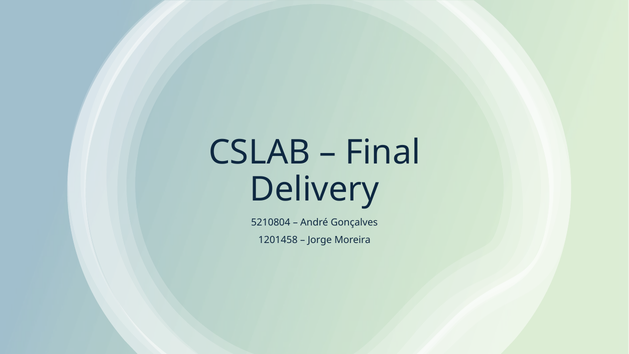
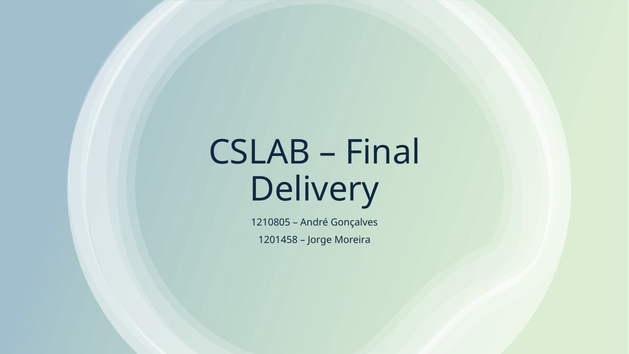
5210804: 5210804 -> 1210805 (271, 222)
